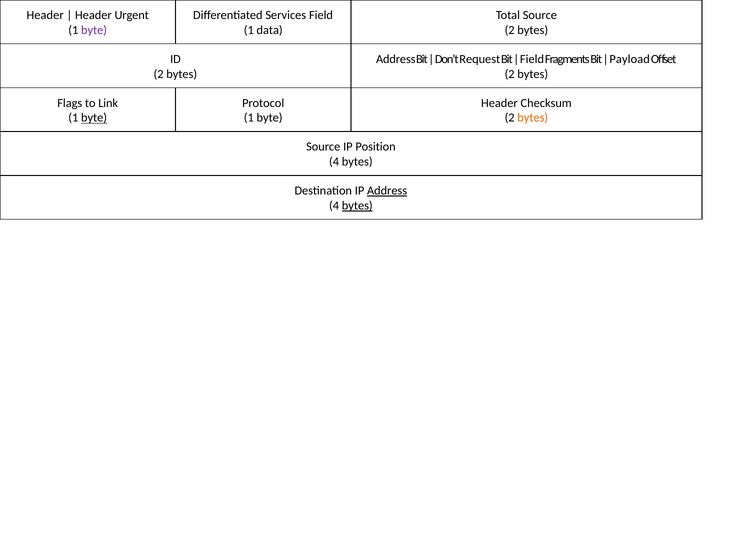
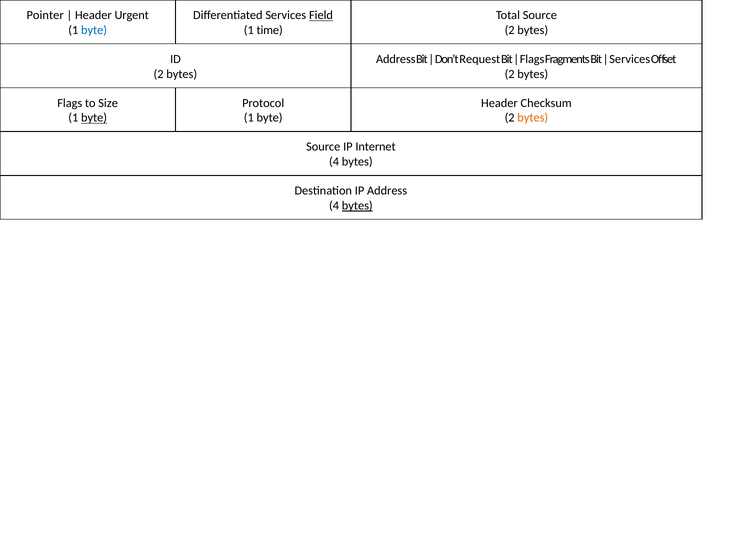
Header: Header -> Pointer (45, 15)
Field underline: none -> present (321, 15)
byte colour: purple -> blue (94, 30)
data: data -> time (270, 30)
Field: Field -> Flags (532, 59)
Payload: Payload -> Services (630, 59)
Link: Link -> Size (108, 103)
Position: Position -> Internet (376, 147)
Address underline: present -> none (387, 191)
